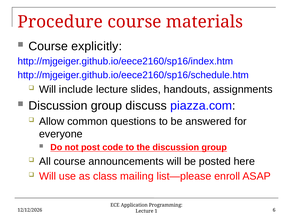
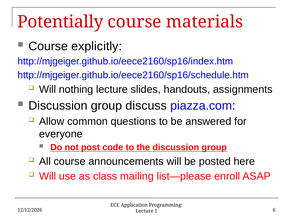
Procedure: Procedure -> Potentially (60, 22)
include: include -> nothing (76, 89)
